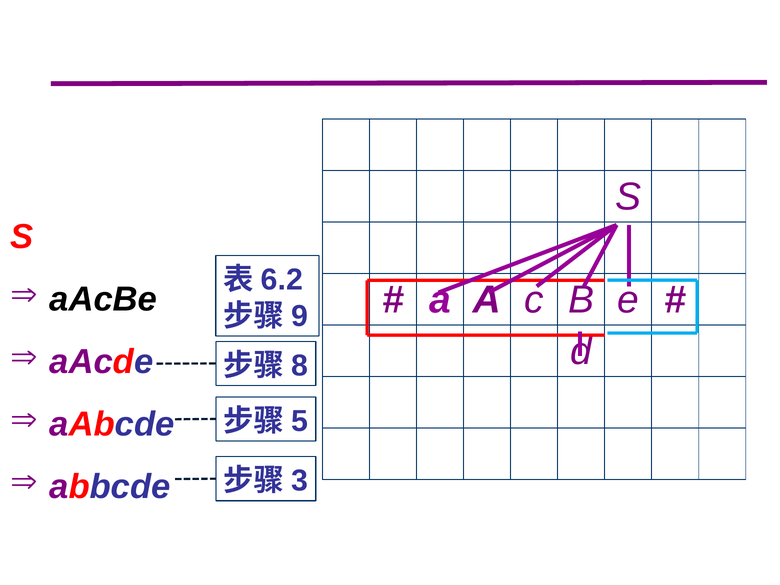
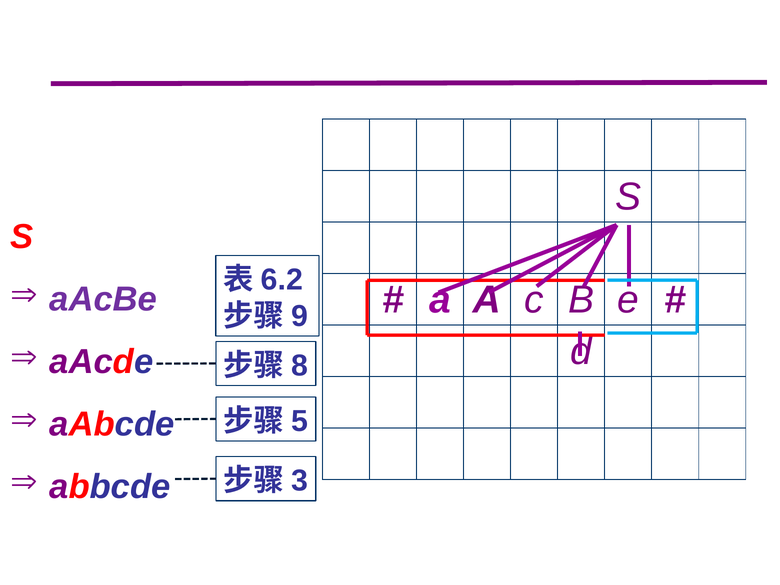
aAcBe colour: black -> purple (103, 299)
